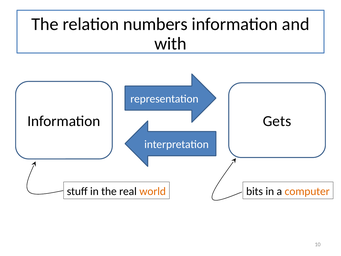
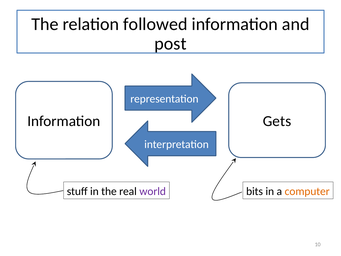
numbers: numbers -> followed (155, 24)
with: with -> post (170, 44)
world colour: orange -> purple (153, 191)
